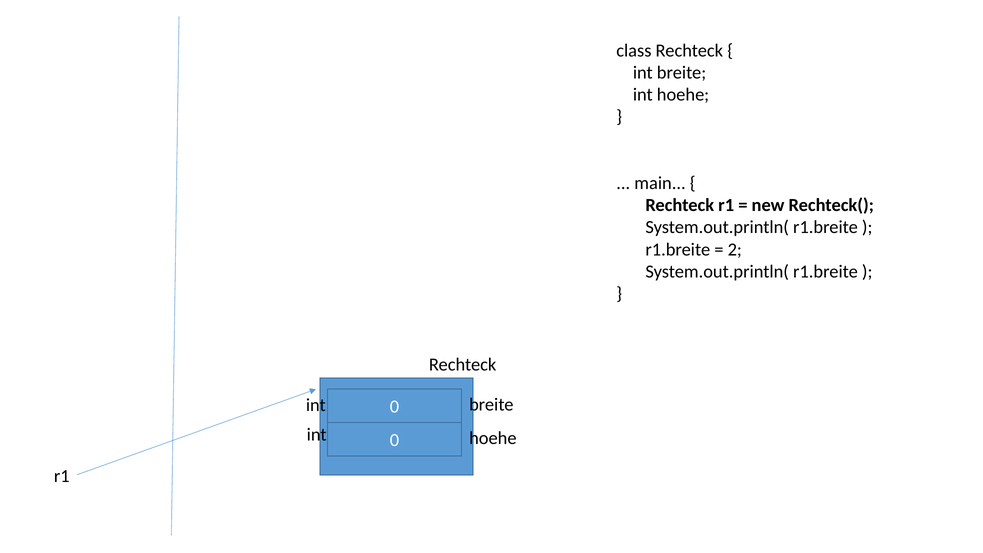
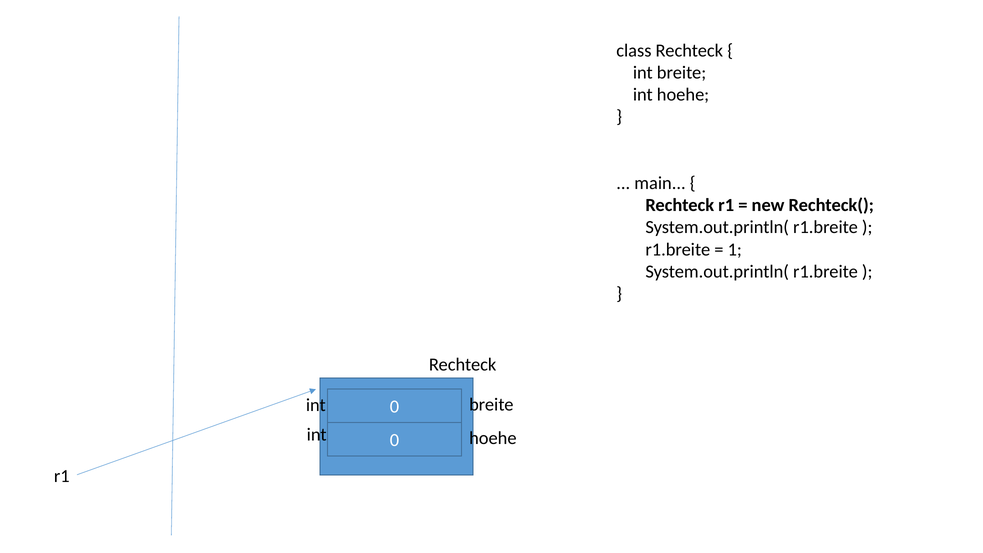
2: 2 -> 1 (735, 249)
